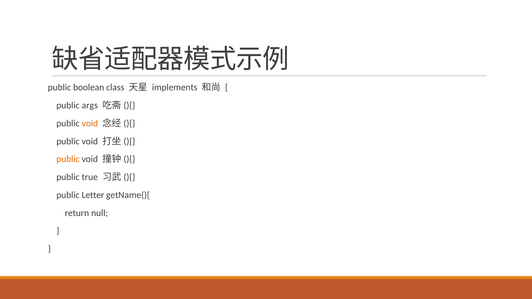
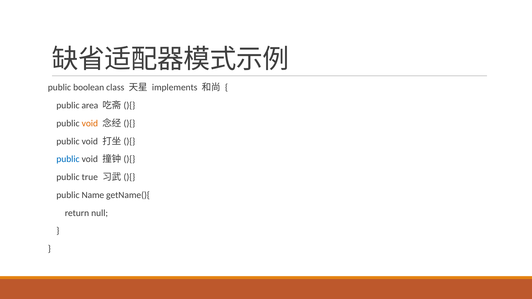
args: args -> area (90, 105)
public colour: orange -> blue (68, 159)
Letter: Letter -> Name (93, 195)
